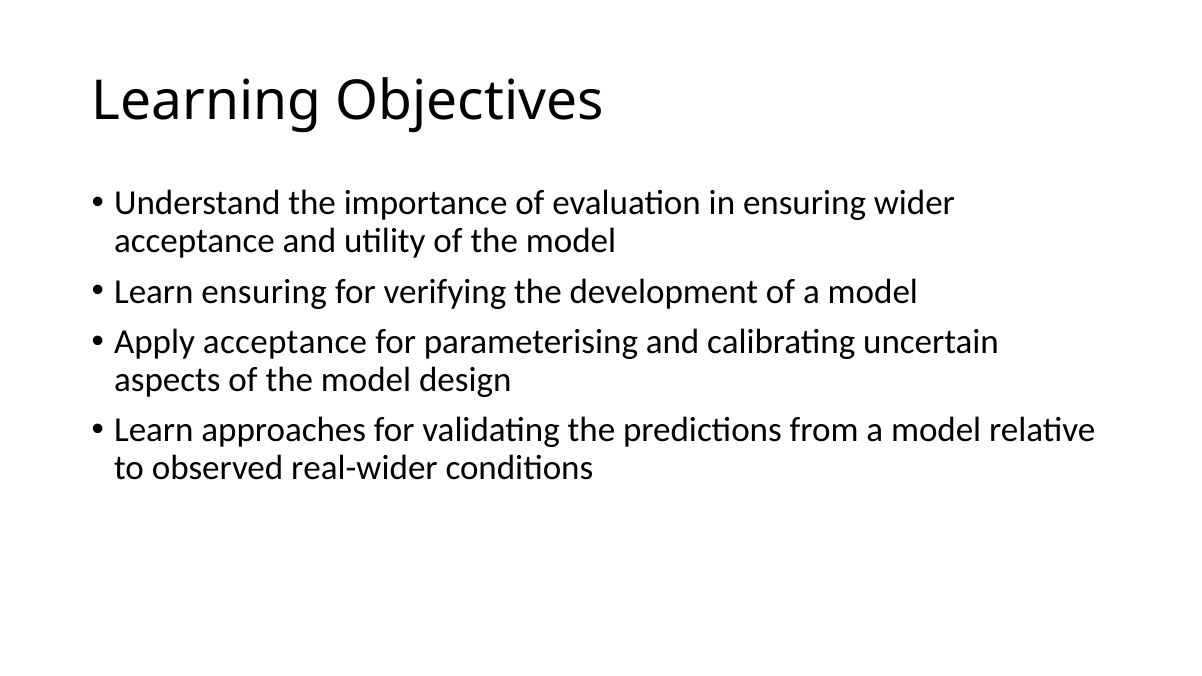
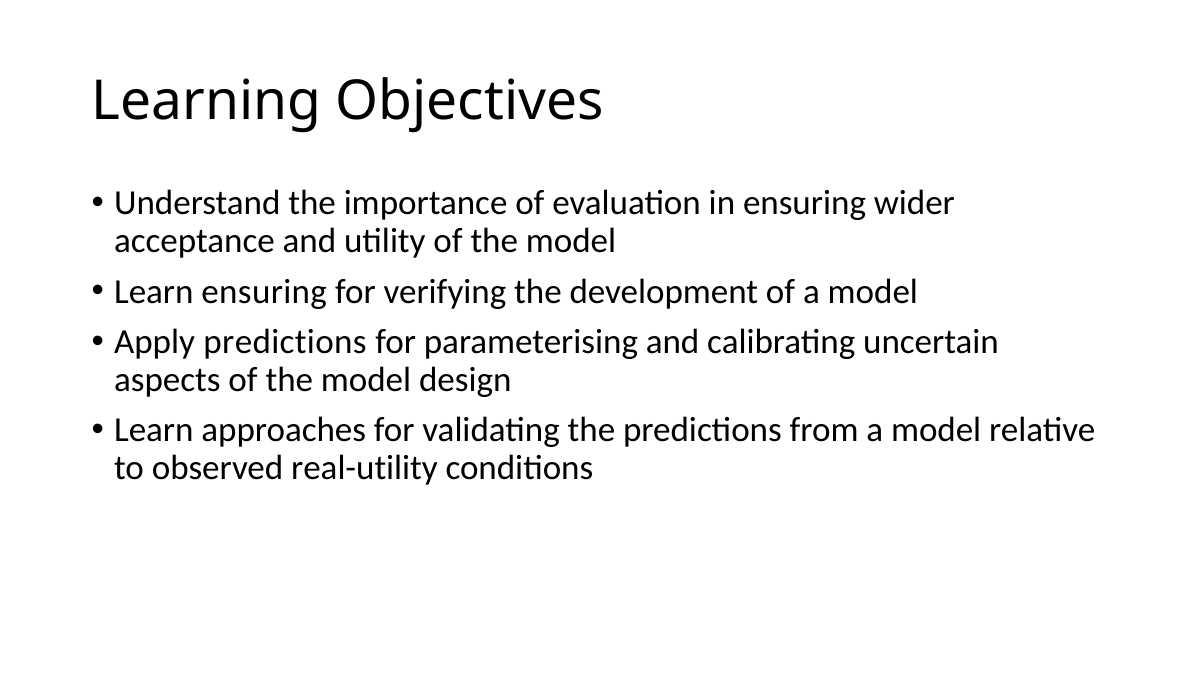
Apply acceptance: acceptance -> predictions (285, 342)
real-wider: real-wider -> real-utility (364, 468)
